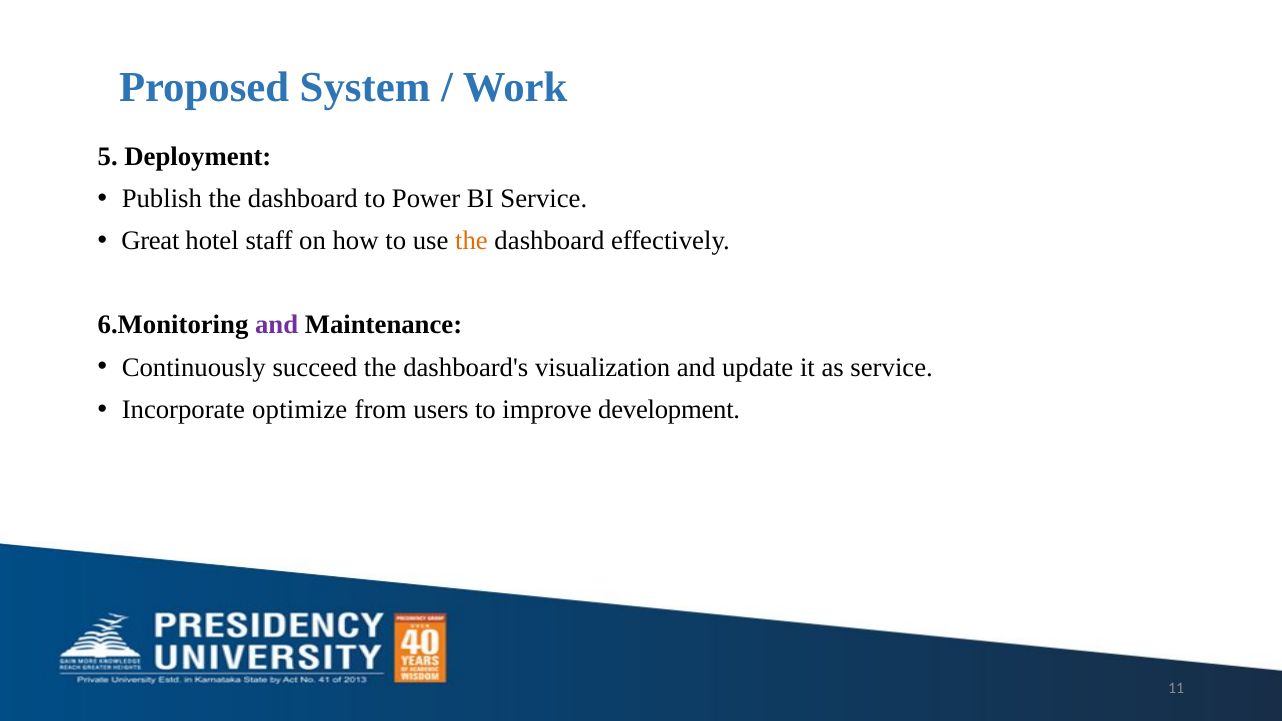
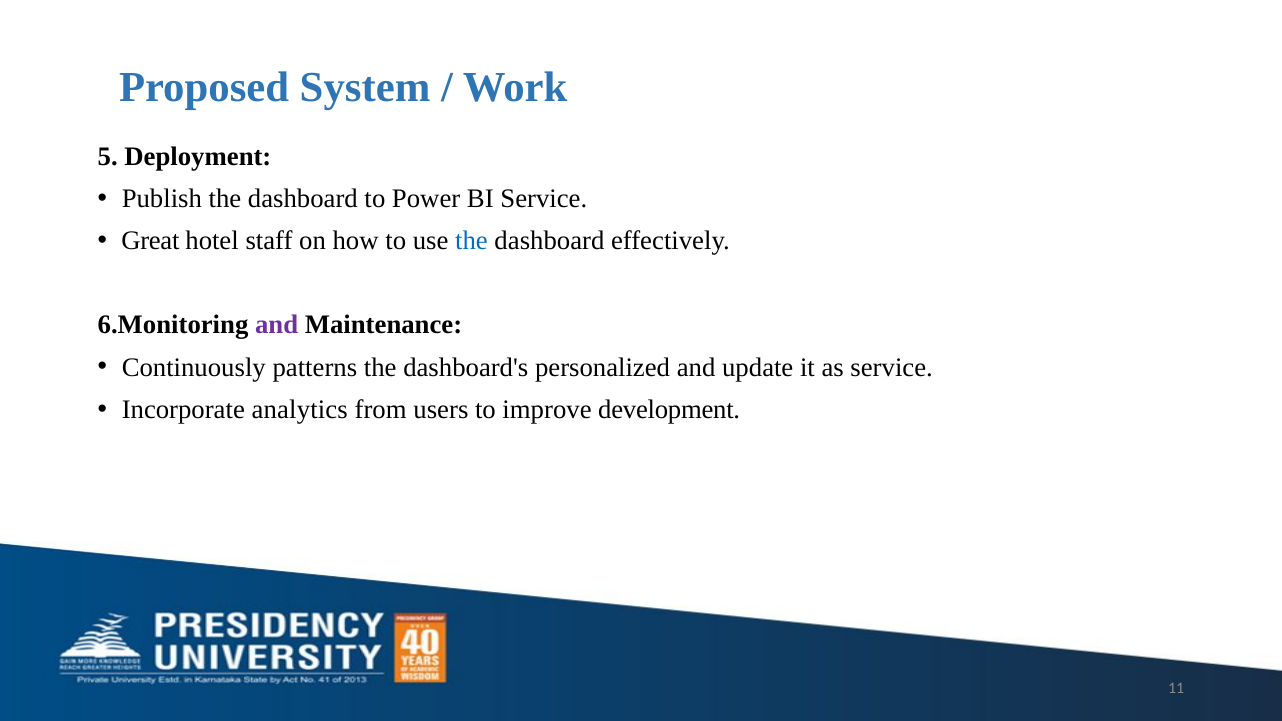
the colour: orange -> blue (471, 241)
succeed: succeed -> patterns (315, 367)
visualization: visualization -> personalized (603, 367)
optimize: optimize -> analytics (300, 409)
